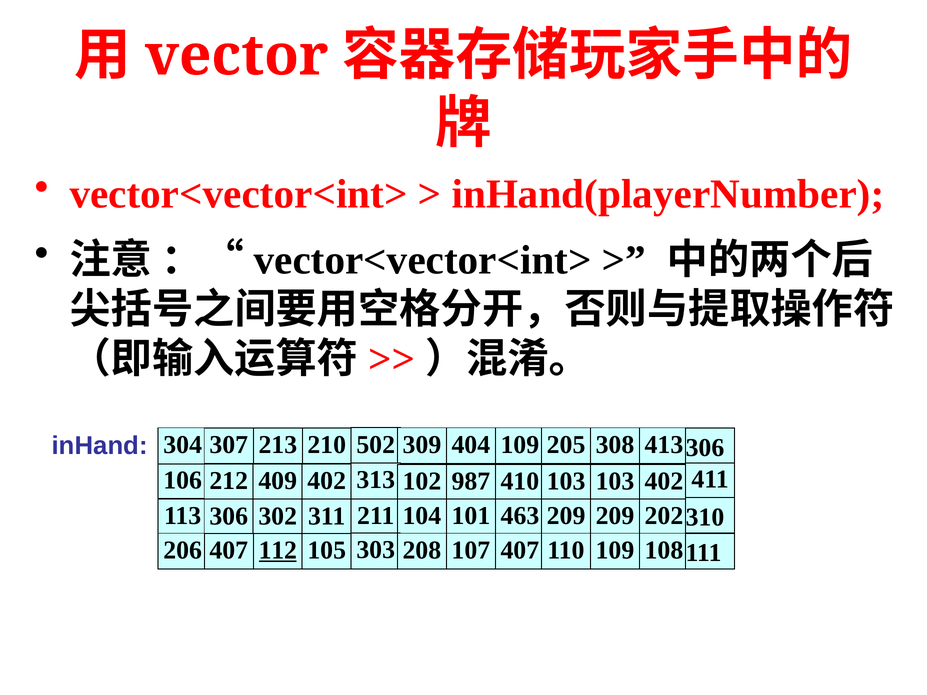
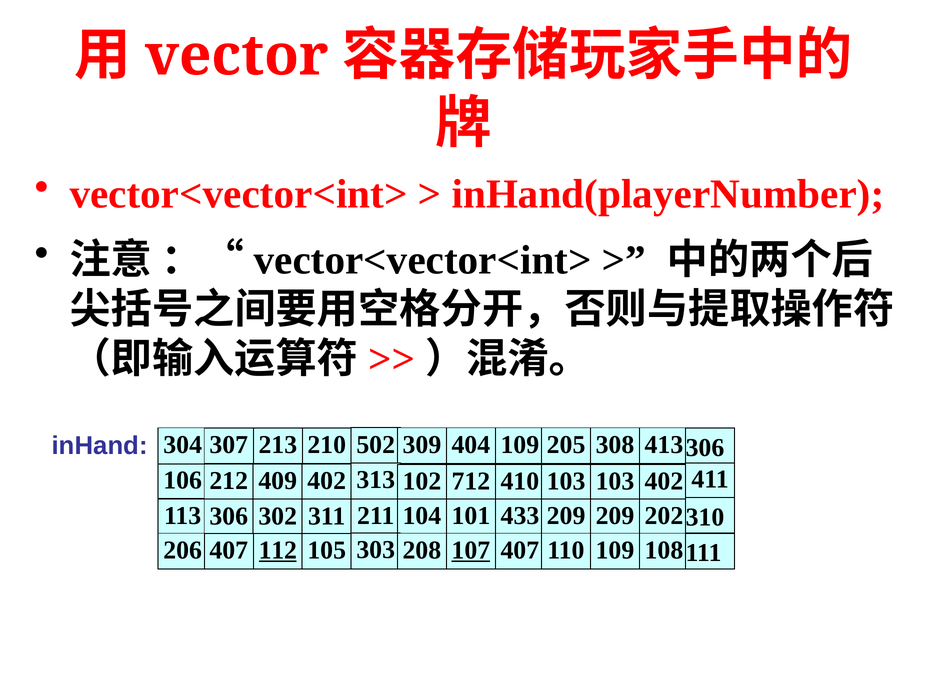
987: 987 -> 712 (471, 481)
463: 463 -> 433 (520, 516)
107 underline: none -> present (471, 550)
